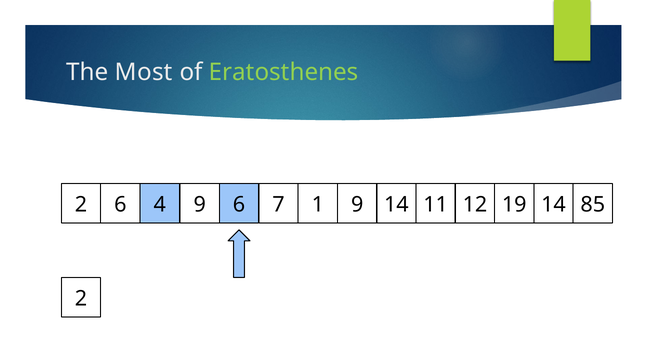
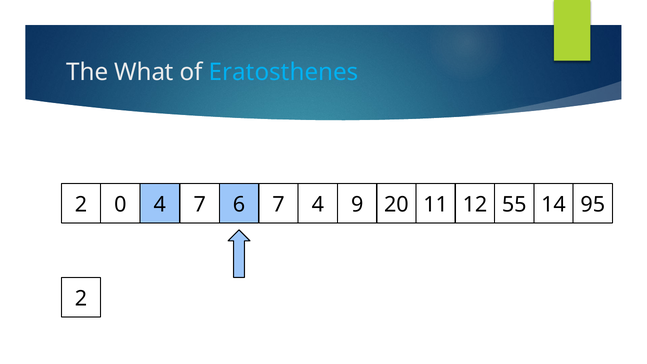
Most: Most -> What (144, 72)
Eratosthenes colour: light green -> light blue (284, 72)
2 6: 6 -> 0 (120, 204)
4 9: 9 -> 7 (200, 204)
7 1: 1 -> 4 (318, 204)
9 14: 14 -> 20 (396, 204)
19: 19 -> 55 (514, 204)
85: 85 -> 95 (593, 204)
